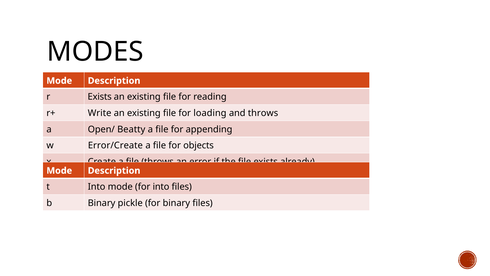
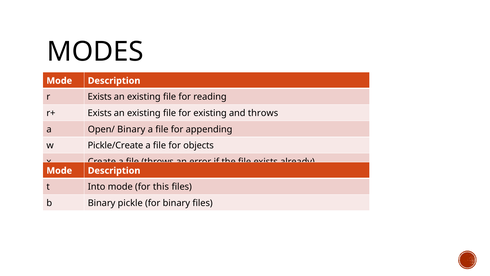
r+ Write: Write -> Exists (100, 113)
for loading: loading -> existing (210, 113)
Open/ Beatty: Beatty -> Binary (131, 129)
Error/Create: Error/Create -> Pickle/Create (115, 145)
for into: into -> this (161, 187)
